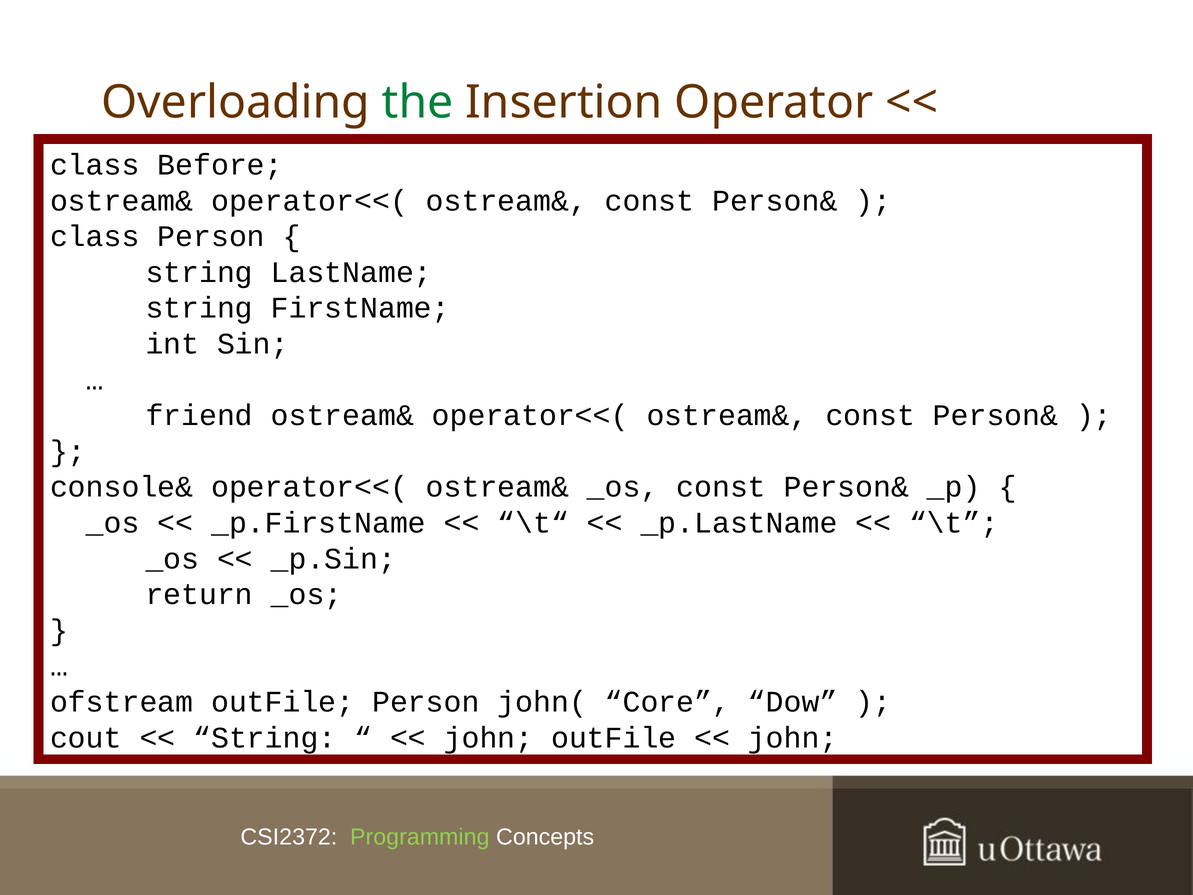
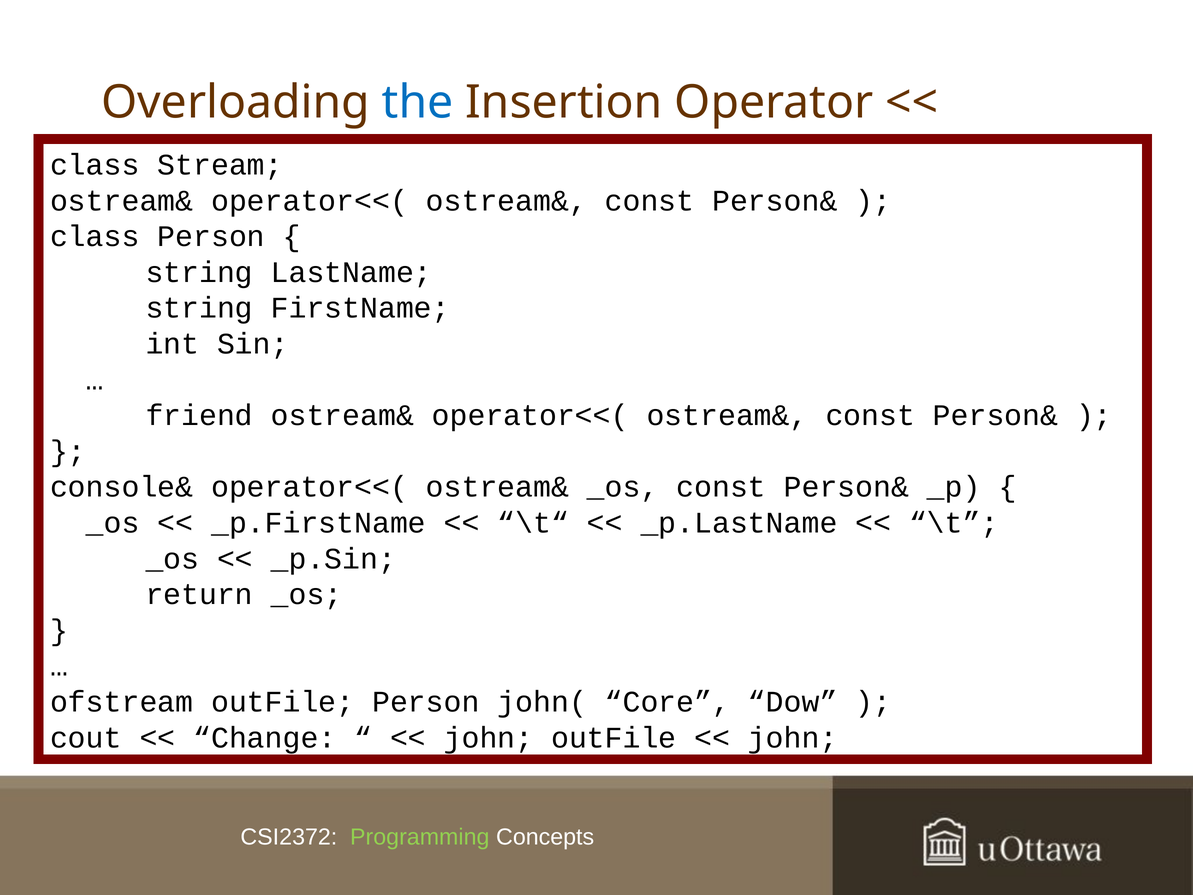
the colour: green -> blue (418, 103)
Before: Before -> Stream (220, 165)
String: String -> Change (265, 738)
